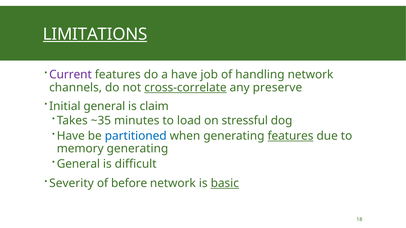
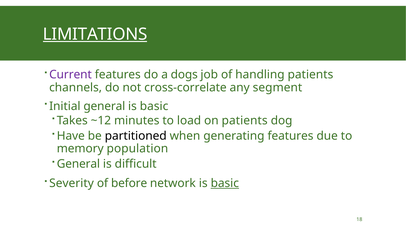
a have: have -> dogs (184, 75)
handling network: network -> patients (310, 75)
cross-correlate underline: present -> none (185, 88)
preserve: preserve -> segment (277, 88)
claim: claim -> basic (154, 106)
~35: ~35 -> ~12 (101, 121)
on stressful: stressful -> patients (245, 121)
partitioned colour: blue -> black (136, 136)
features underline: present -> none (290, 136)
memory generating: generating -> population (137, 149)
